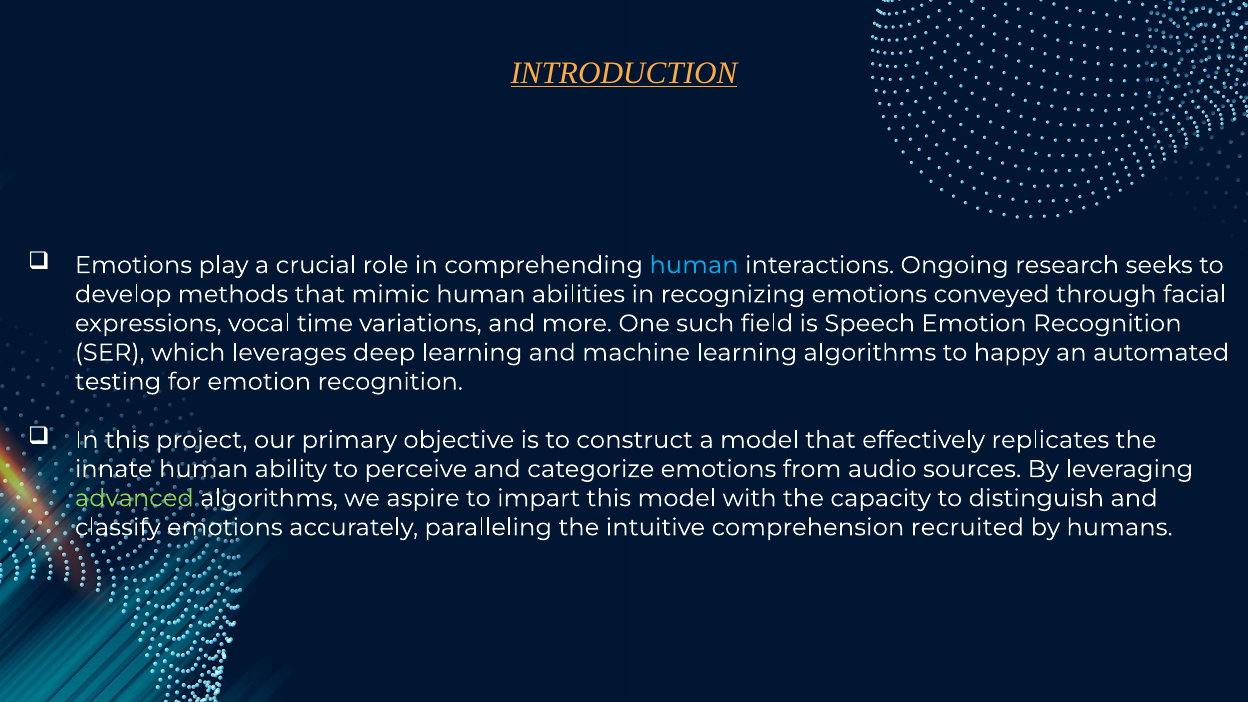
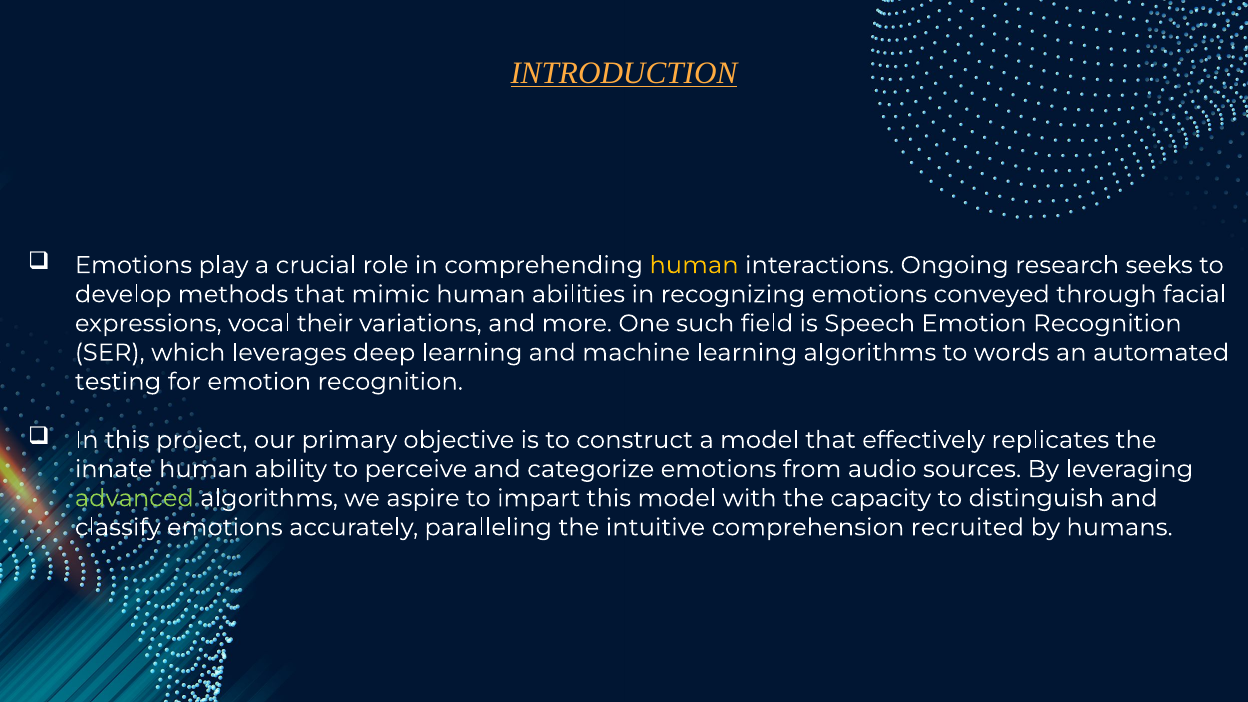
human colour: light blue -> yellow (694, 265)
time: time -> their (325, 323)
happy: happy -> words (1012, 353)
